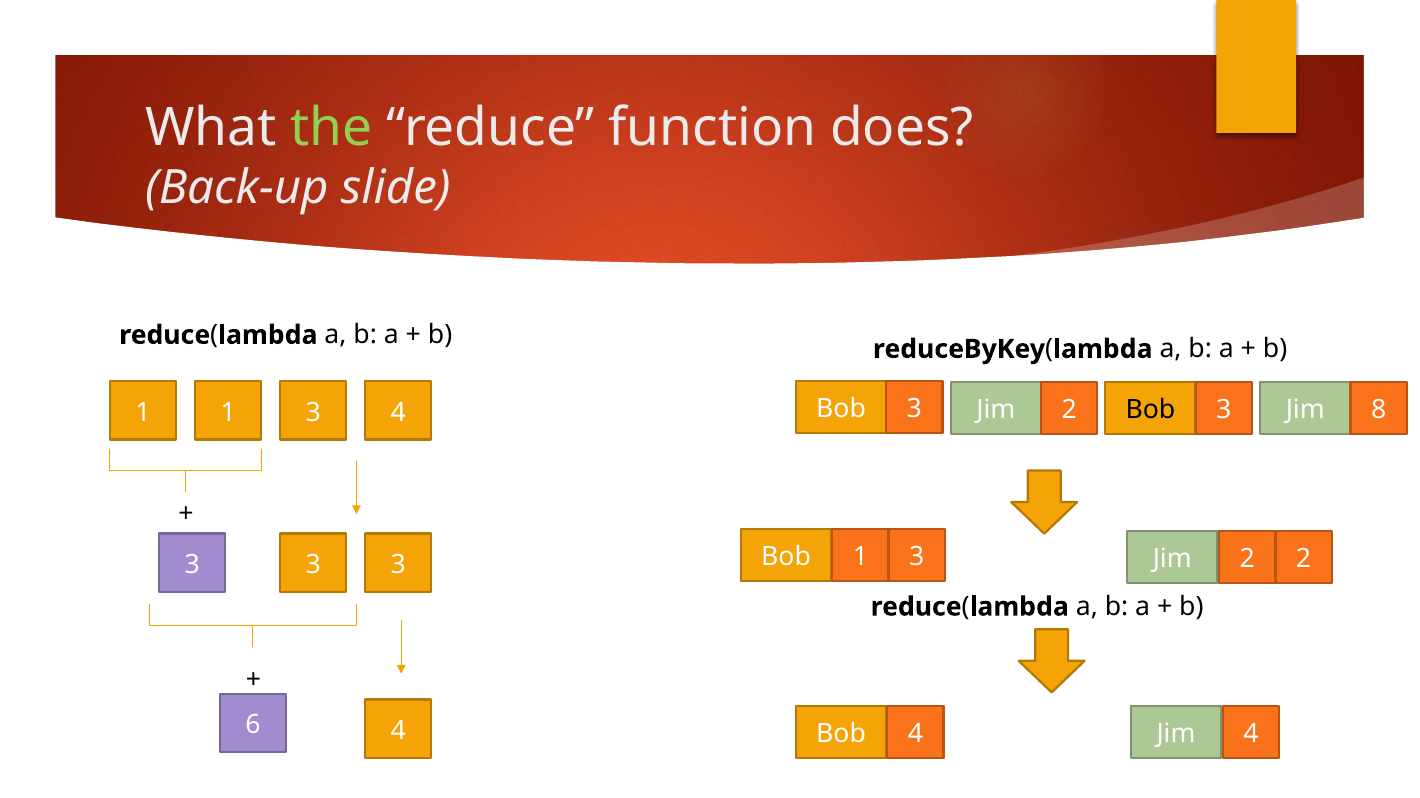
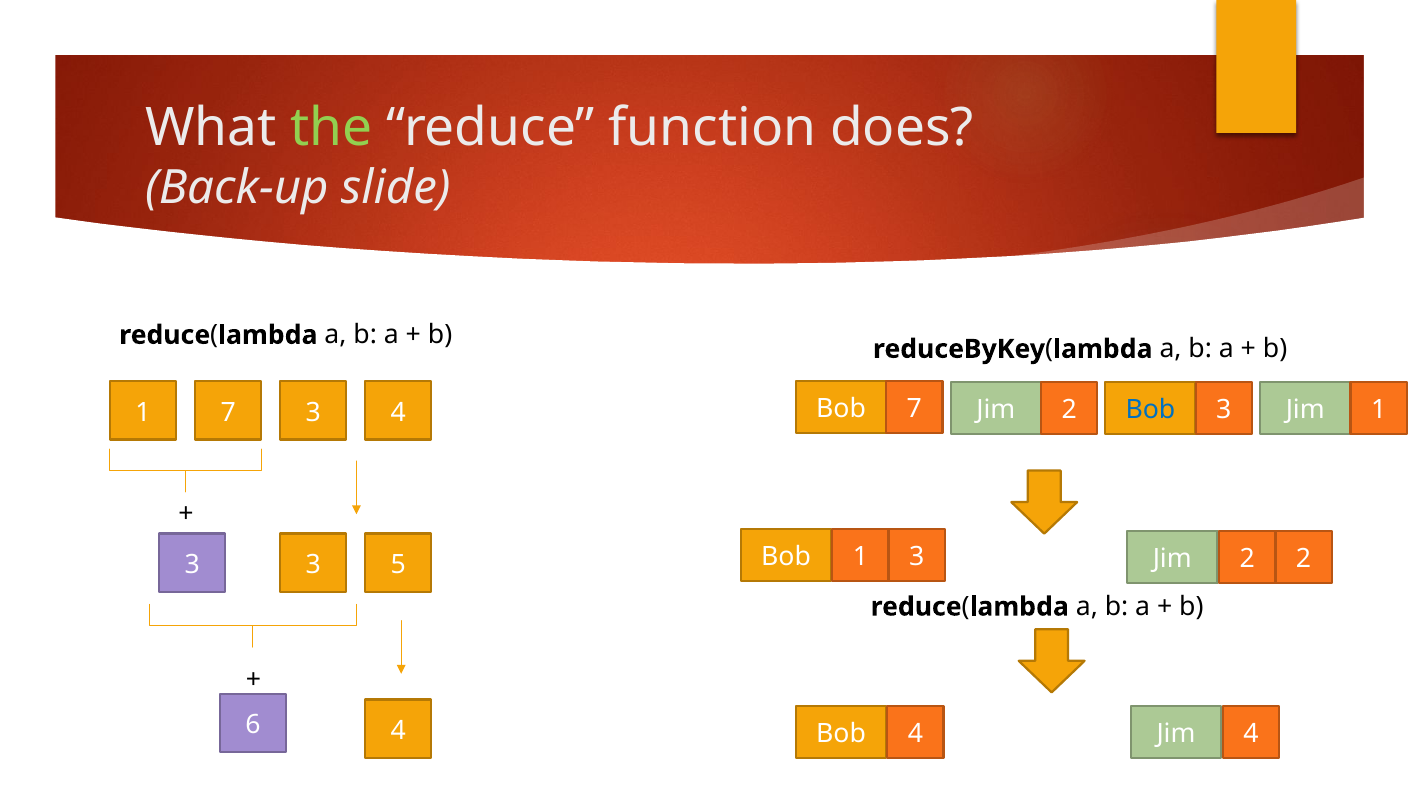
3: 3 -> 7 (914, 409)
Bob colour: black -> blue (1150, 410)
Jim 8: 8 -> 1 (1379, 410)
1 1: 1 -> 7 (228, 413)
3 3 3: 3 -> 5 (398, 565)
